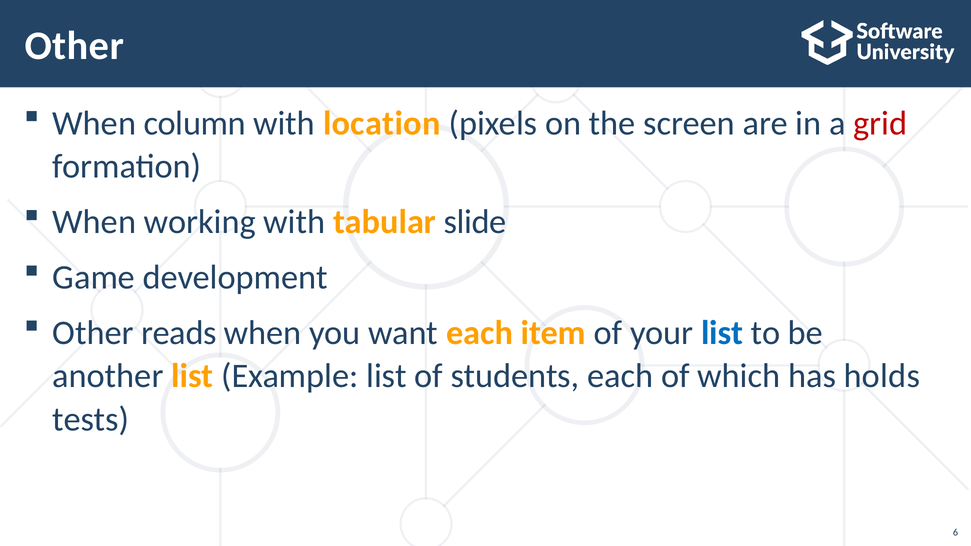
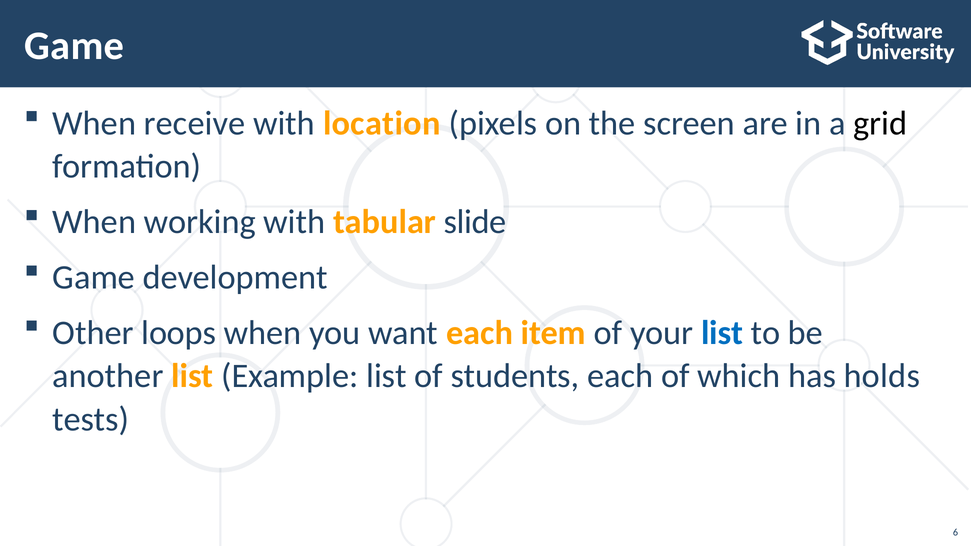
Other: Other -> Game (74, 46)
column: column -> receive (195, 123)
grid colour: red -> black (880, 123)
reads: reads -> loops (179, 333)
